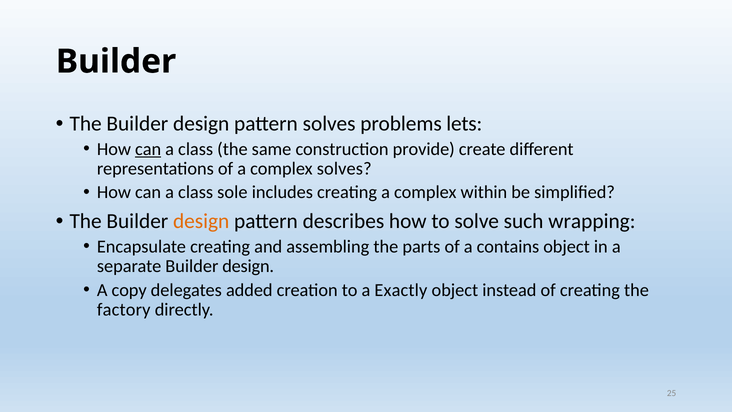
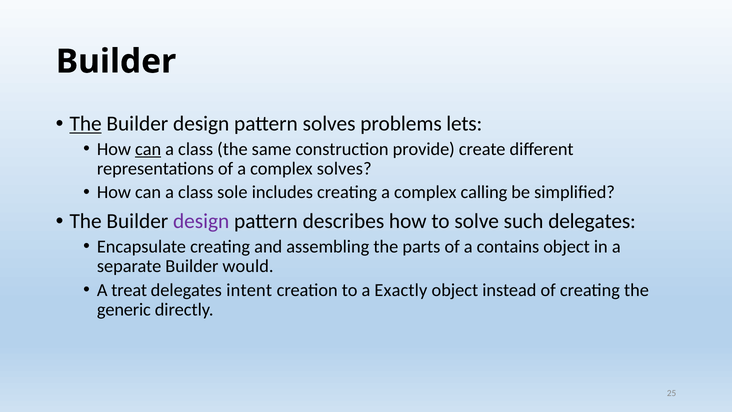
The underline: none -> present (86, 124)
within: within -> calling (484, 192)
design colour: orange -> purple (201, 221)
such wrapping: wrapping -> delegates (592, 221)
separate Builder design: design -> would (248, 266)
copy: copy -> treat (129, 290)
added: added -> intent (249, 290)
factory: factory -> generic (124, 310)
